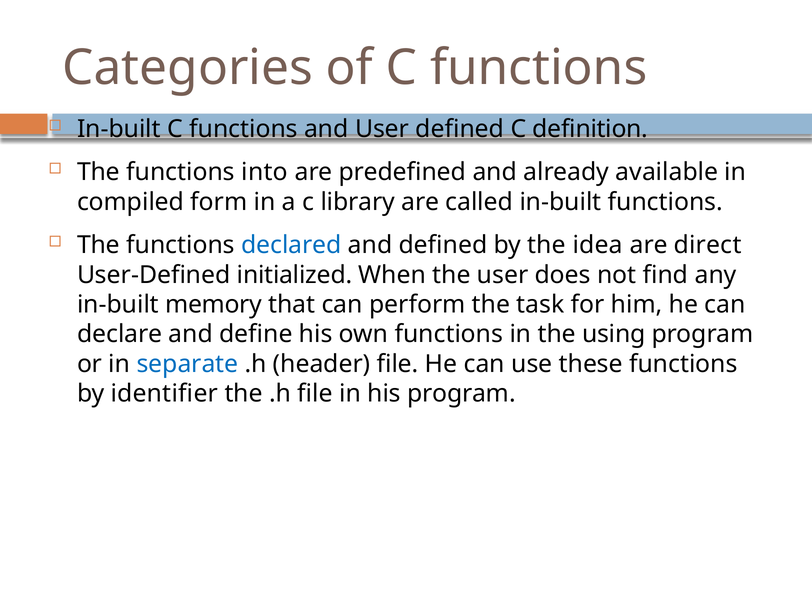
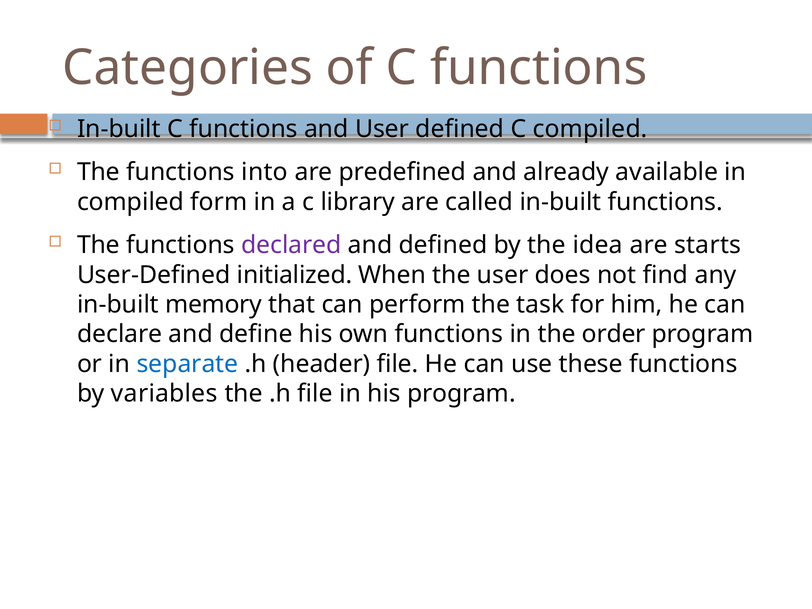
C definition: definition -> compiled (590, 129)
declared colour: blue -> purple (291, 245)
direct: direct -> starts (708, 245)
using: using -> order (614, 334)
identifier: identifier -> variables (164, 394)
